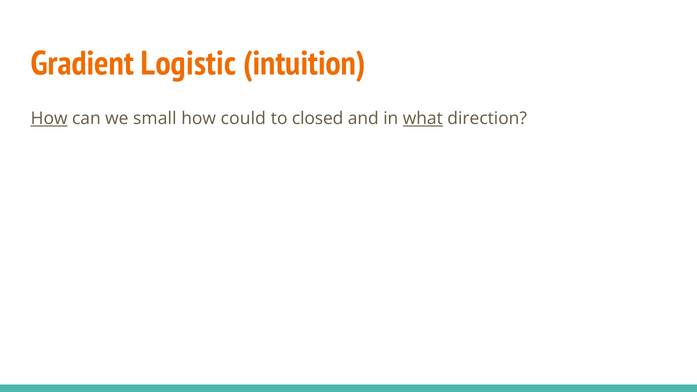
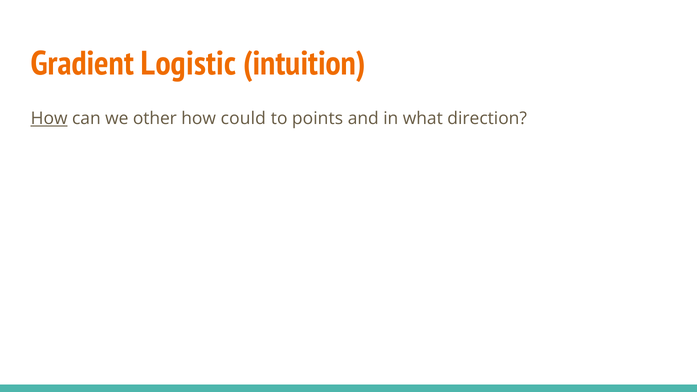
small: small -> other (155, 118)
closed: closed -> points (318, 118)
what underline: present -> none (423, 118)
